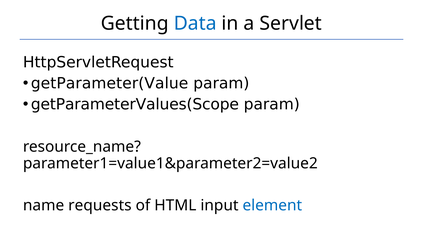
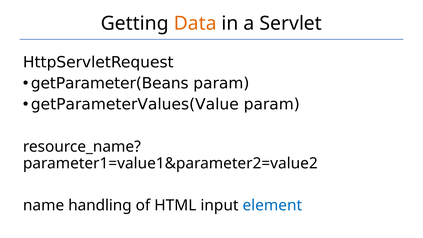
Data colour: blue -> orange (195, 24)
getParameter(Value: getParameter(Value -> getParameter(Beans (110, 83)
getParameterValues(Scope: getParameterValues(Scope -> getParameterValues(Value (135, 104)
requests: requests -> handling (100, 205)
